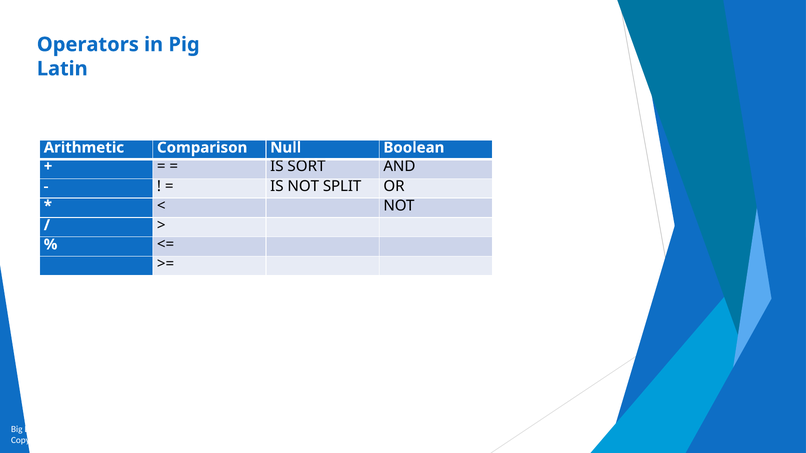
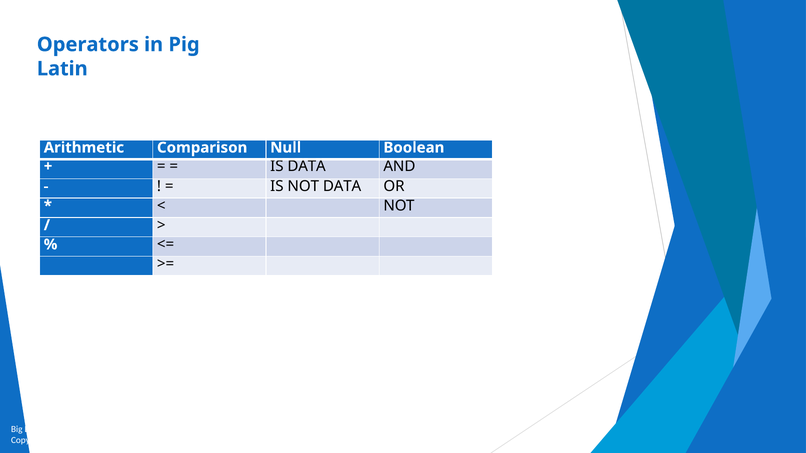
IS SORT: SORT -> DATA (307, 166)
NOT SPLIT: SPLIT -> DATA (342, 187)
